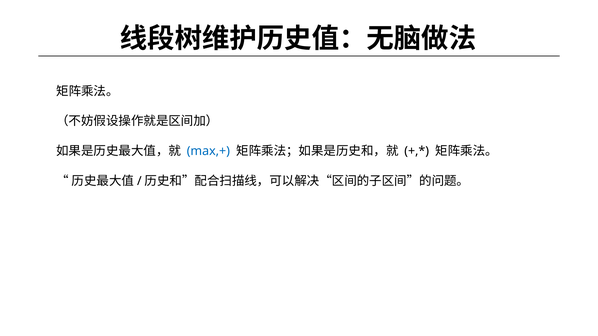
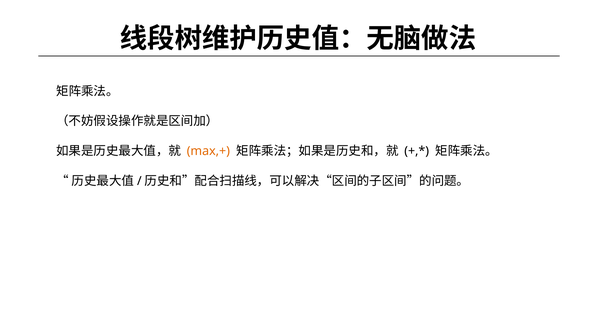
max,+ colour: blue -> orange (208, 151)
